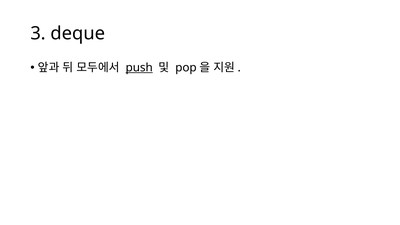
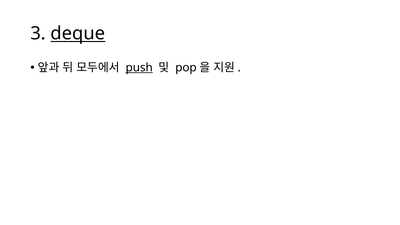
deque underline: none -> present (78, 34)
